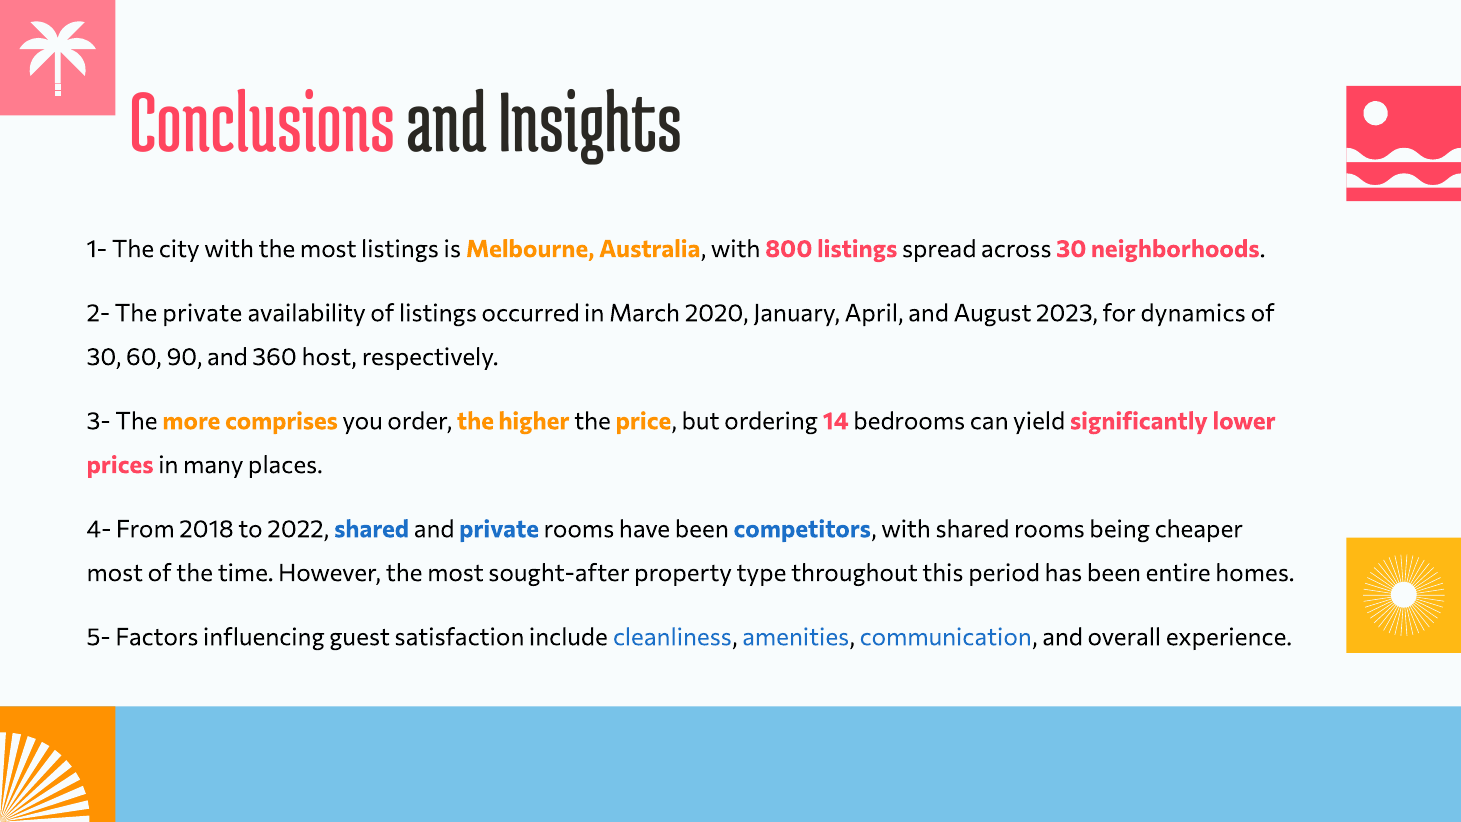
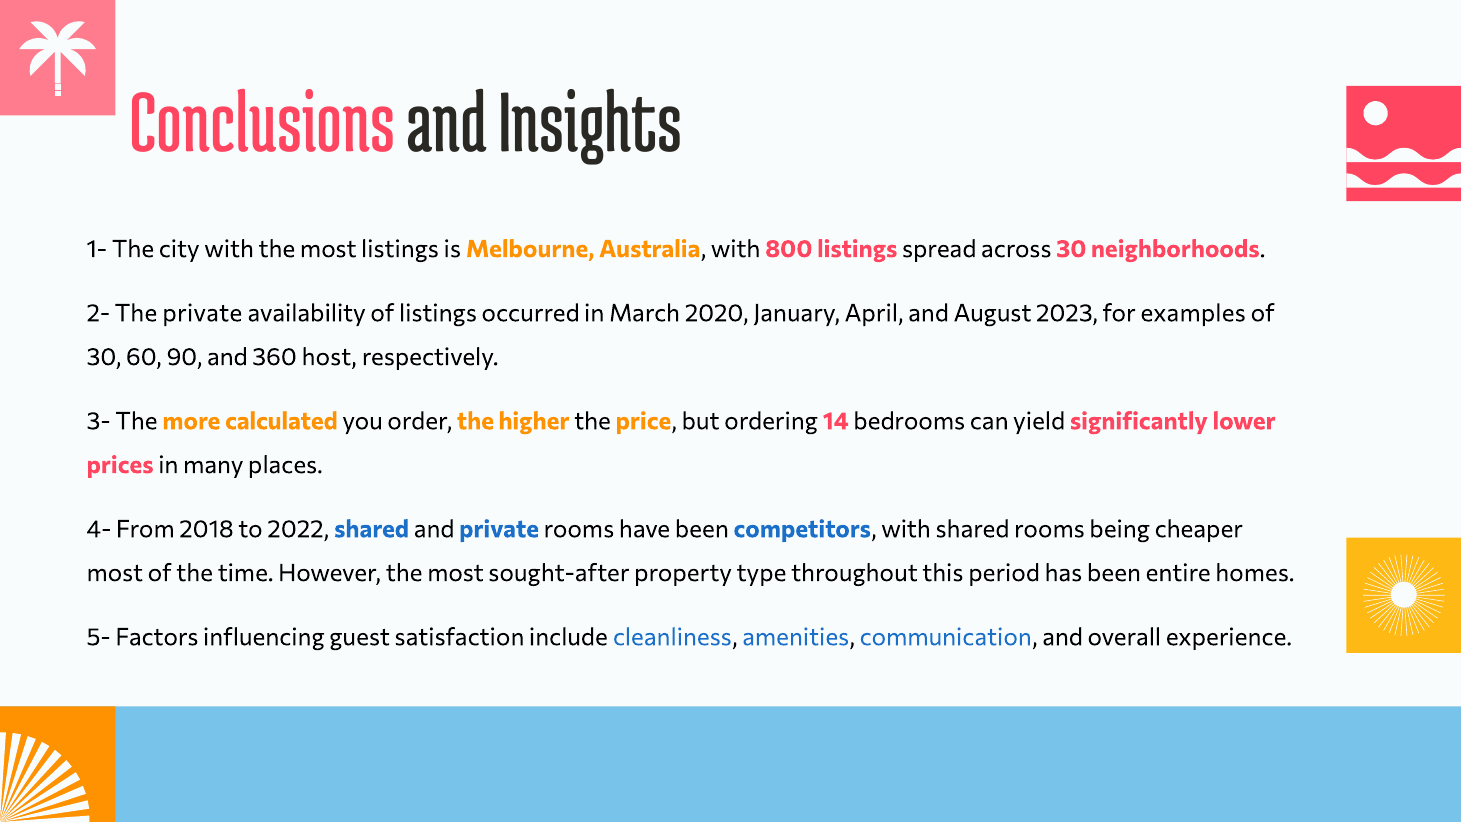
dynamics: dynamics -> examples (1193, 313)
comprises: comprises -> calculated (281, 421)
